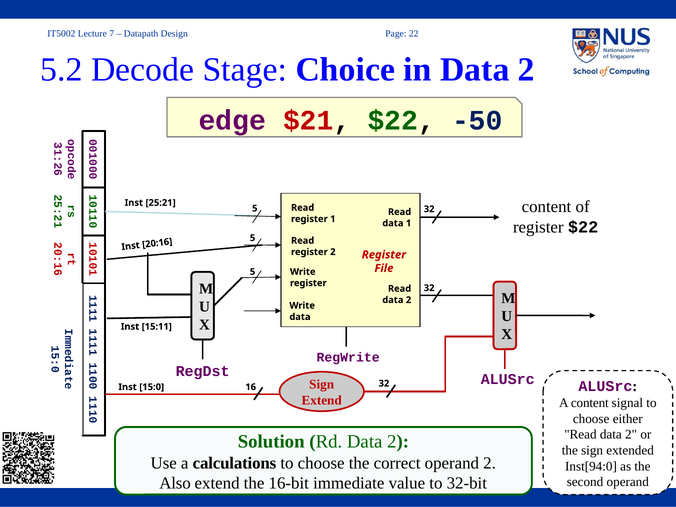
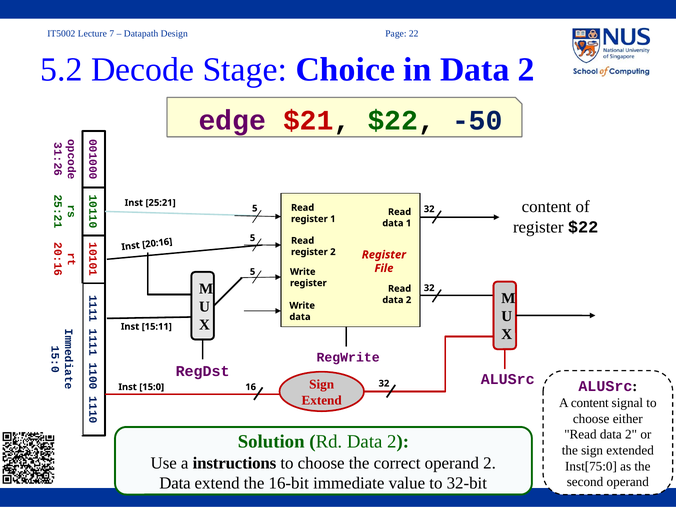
calculations: calculations -> instructions (234, 463)
Inst[94:0: Inst[94:0 -> Inst[75:0 (591, 466)
Also: Also -> Data (175, 483)
